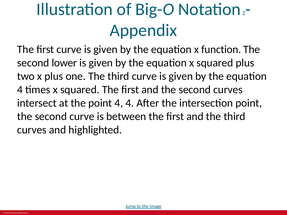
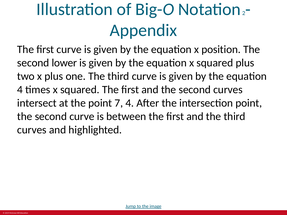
function: function -> position (221, 50)
point 4: 4 -> 7 (119, 103)
